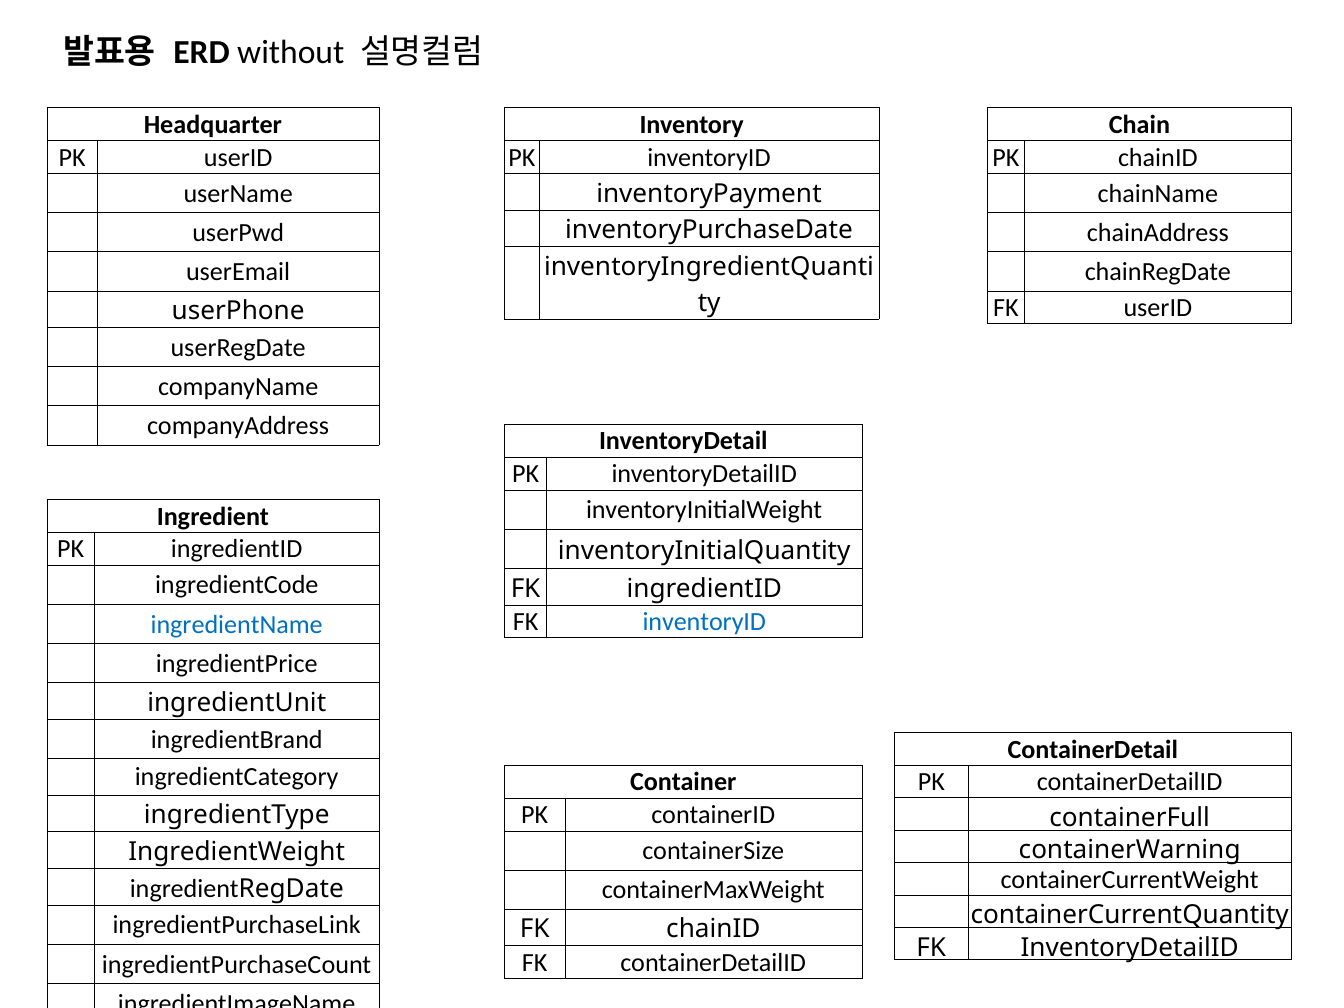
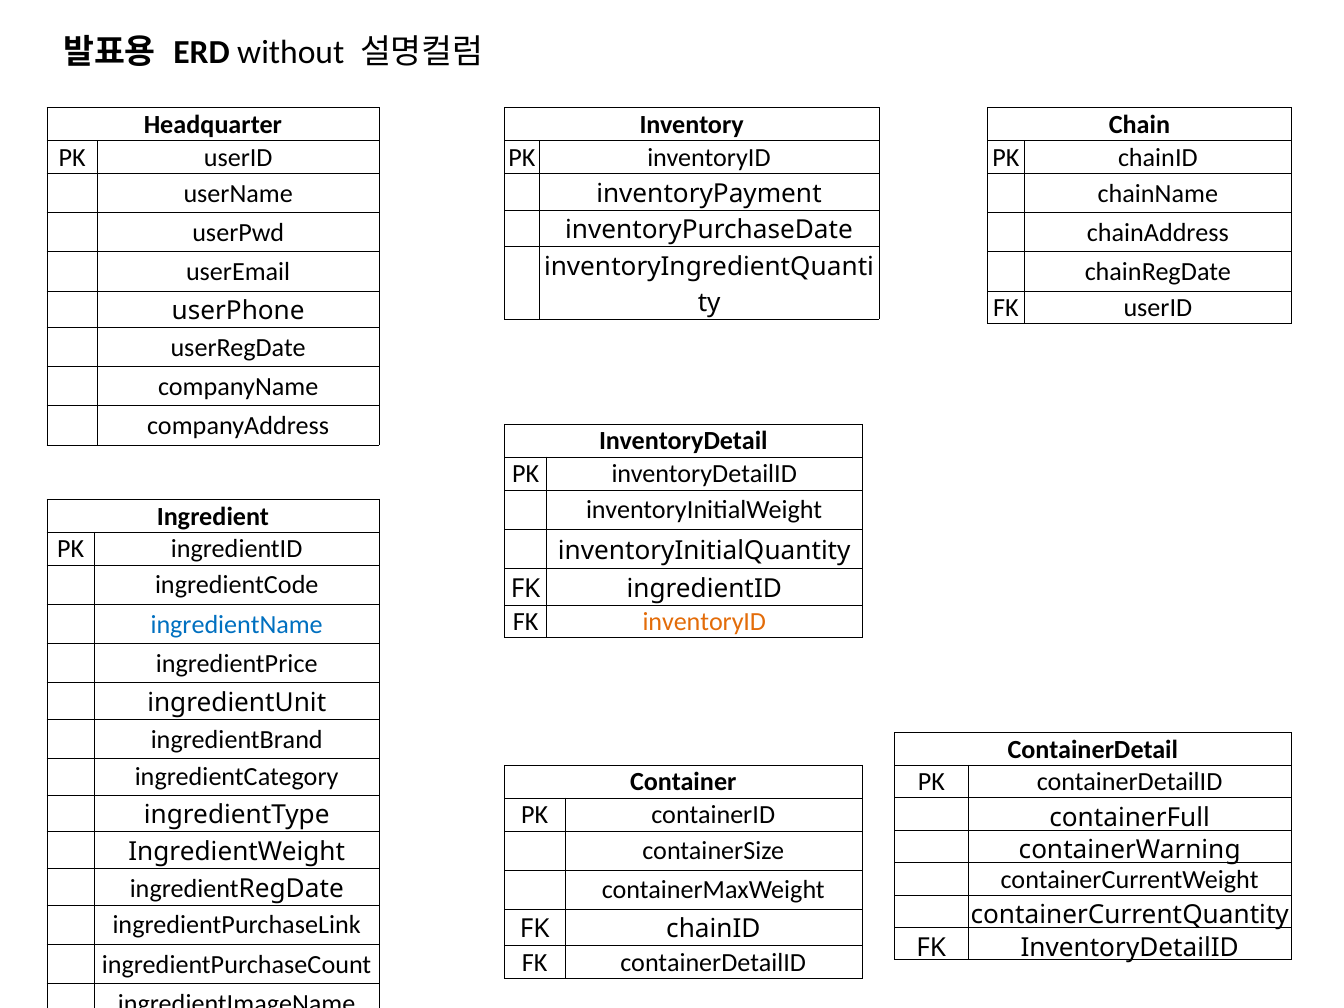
inventoryID colour: blue -> orange (704, 622)
